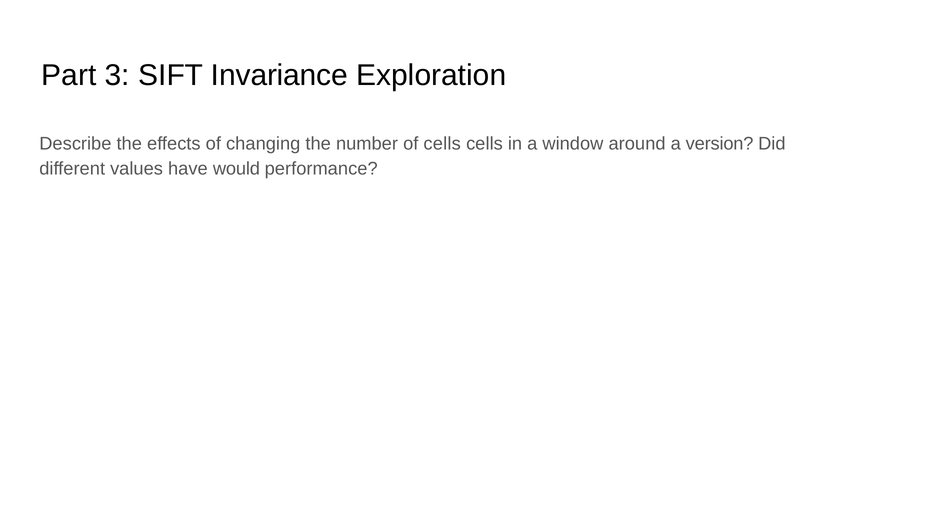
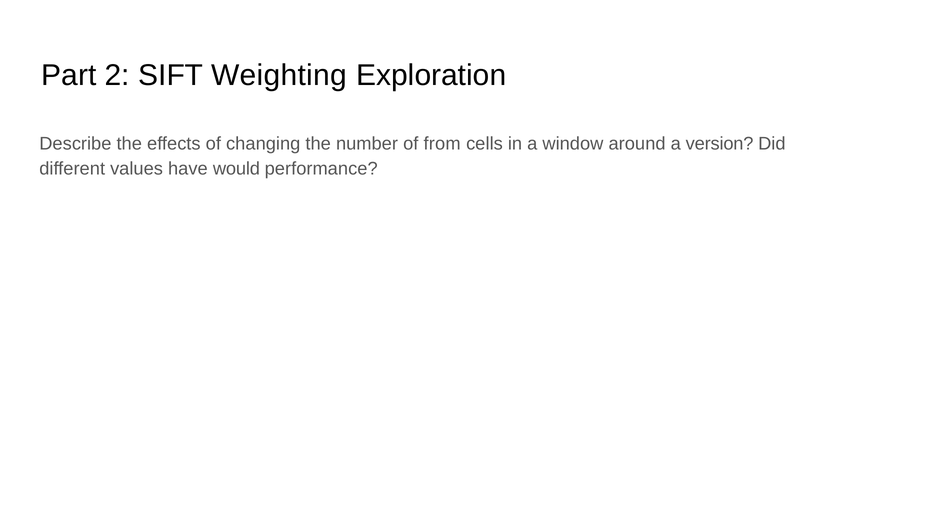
3: 3 -> 2 (117, 75)
Invariance: Invariance -> Weighting (279, 75)
of cells: cells -> from (442, 143)
